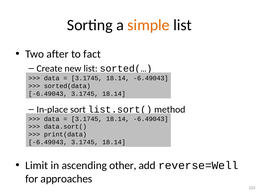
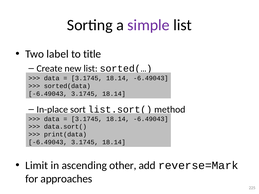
simple colour: orange -> purple (149, 25)
after: after -> label (58, 54)
fact: fact -> title (92, 54)
reverse=Well: reverse=Well -> reverse=Mark (198, 166)
